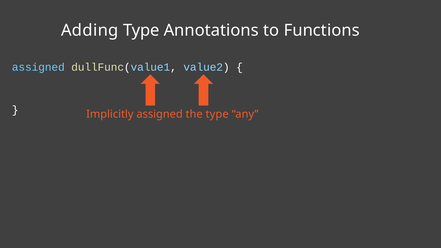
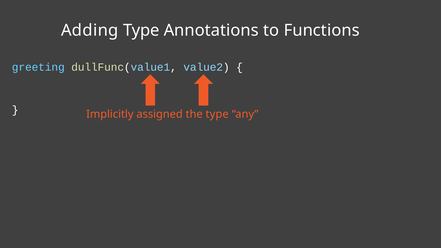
assigned: assigned -> greeting (38, 67)
